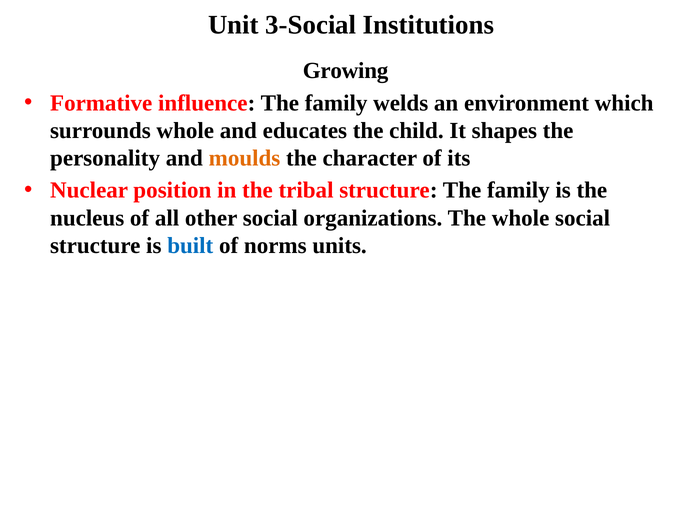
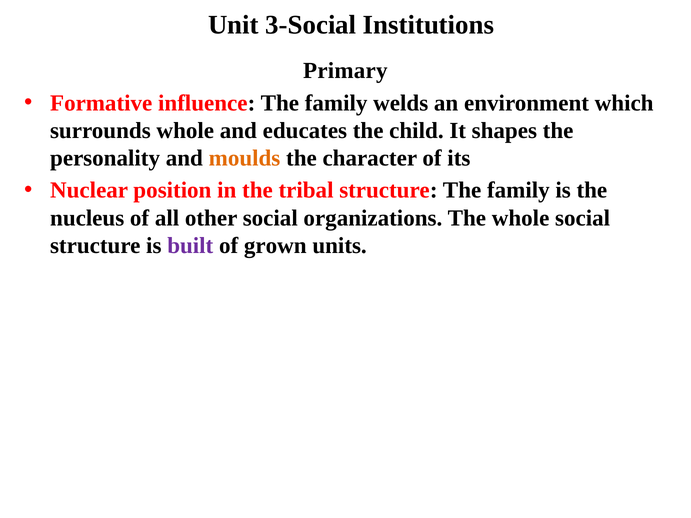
Growing: Growing -> Primary (345, 71)
built colour: blue -> purple (190, 246)
norms: norms -> grown (275, 246)
